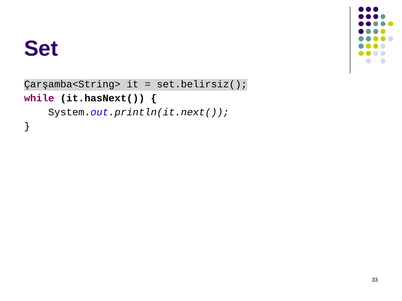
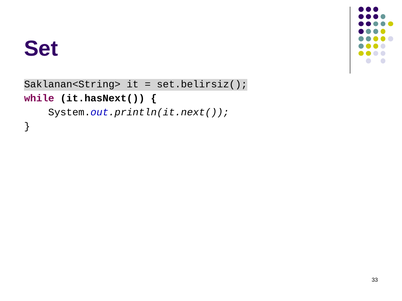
Çarşamba<String>: Çarşamba<String> -> Saklanan<String> (72, 84)
